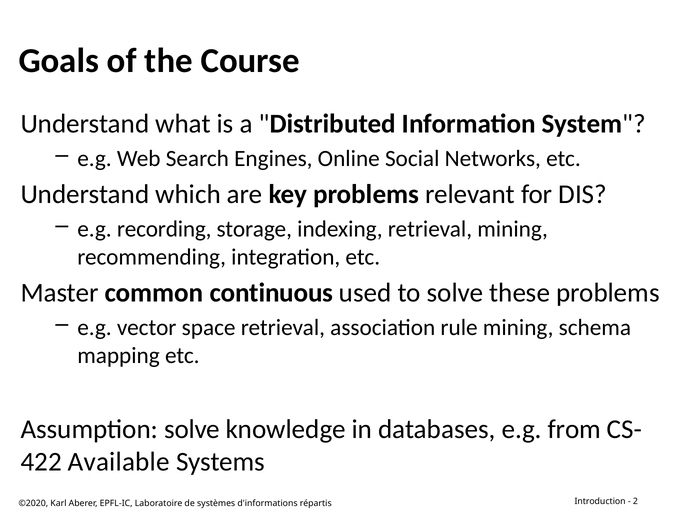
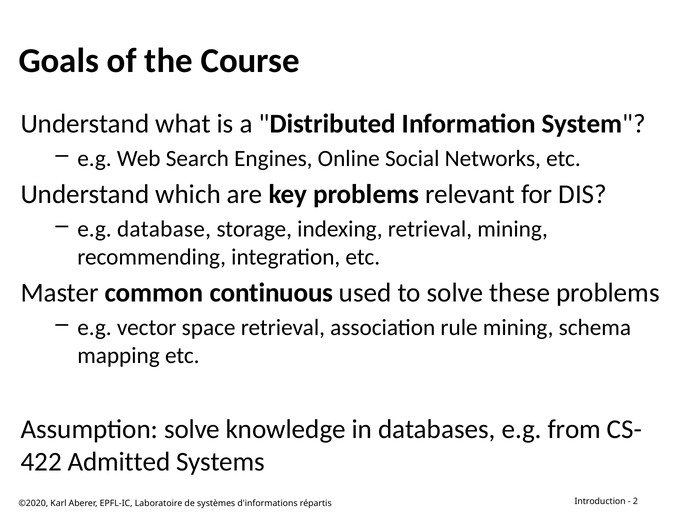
recording: recording -> database (164, 229)
Available: Available -> Admitted (119, 462)
